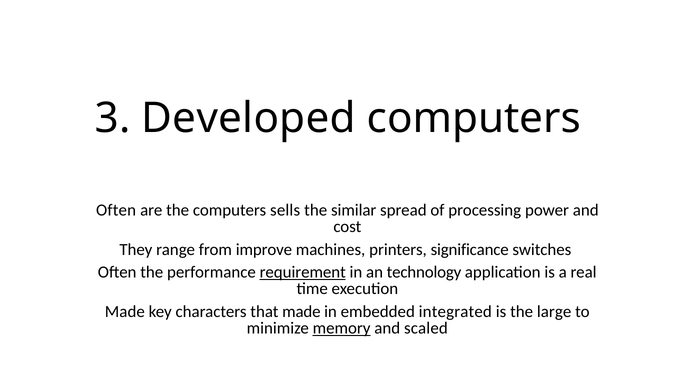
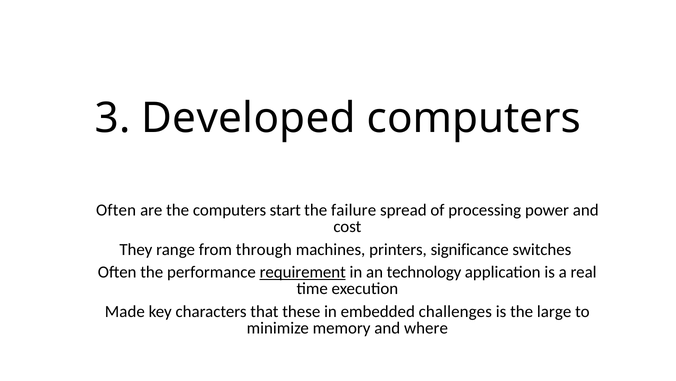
sells: sells -> start (285, 210)
similar: similar -> failure (354, 210)
improve: improve -> through (264, 249)
that made: made -> these (301, 311)
integrated: integrated -> challenges (455, 311)
memory underline: present -> none (342, 327)
scaled: scaled -> where (426, 327)
